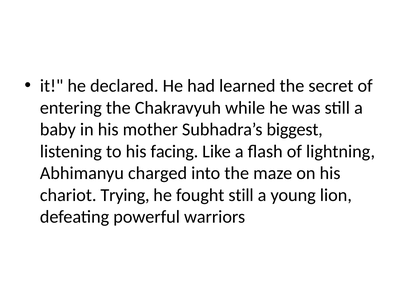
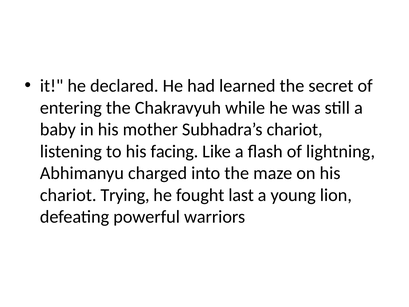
Subhadra’s biggest: biggest -> chariot (295, 129)
fought still: still -> last (241, 195)
